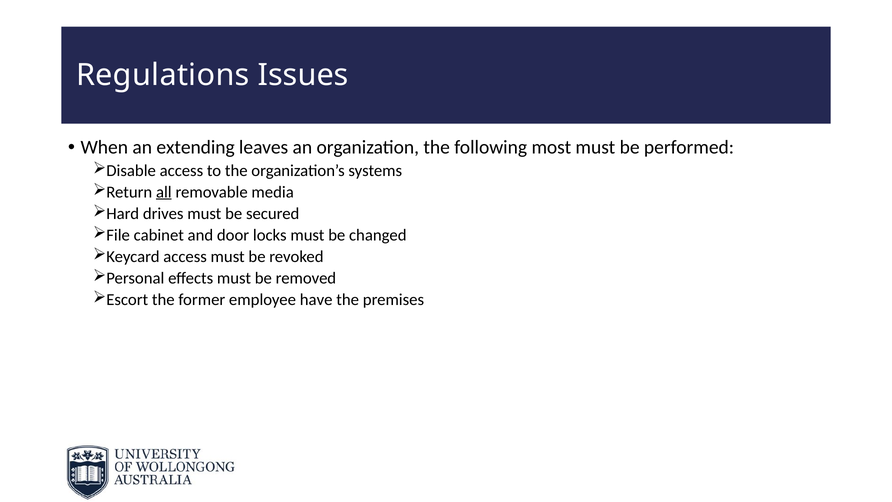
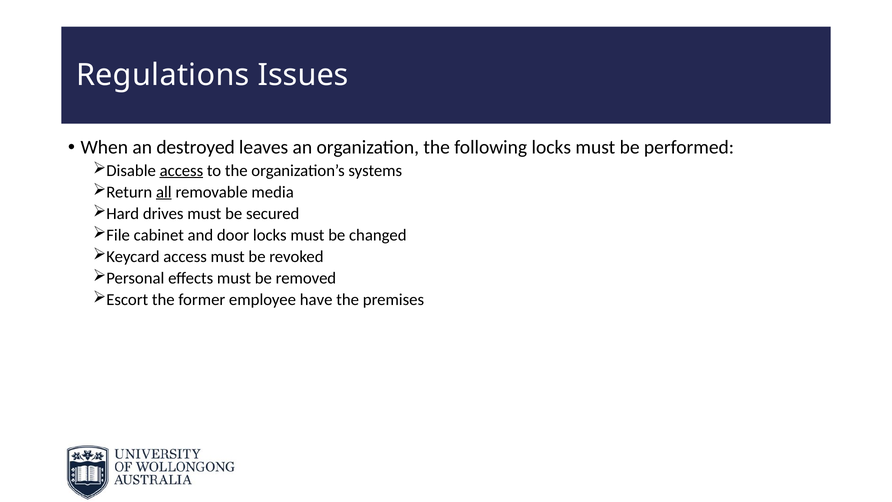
extending: extending -> destroyed (196, 147)
following most: most -> locks (551, 147)
access underline: none -> present (181, 170)
